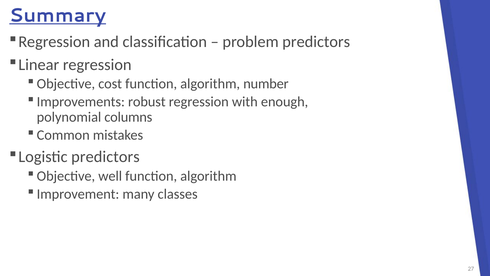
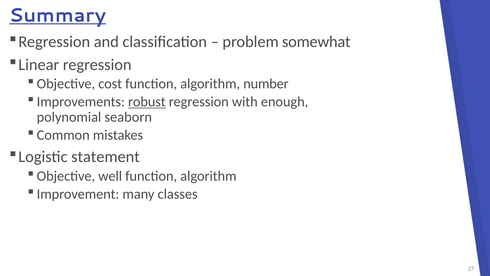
problem predictors: predictors -> somewhat (316, 42)
robust underline: none -> present (147, 102)
columns: columns -> seaborn (128, 117)
Logistic predictors: predictors -> statement (105, 157)
